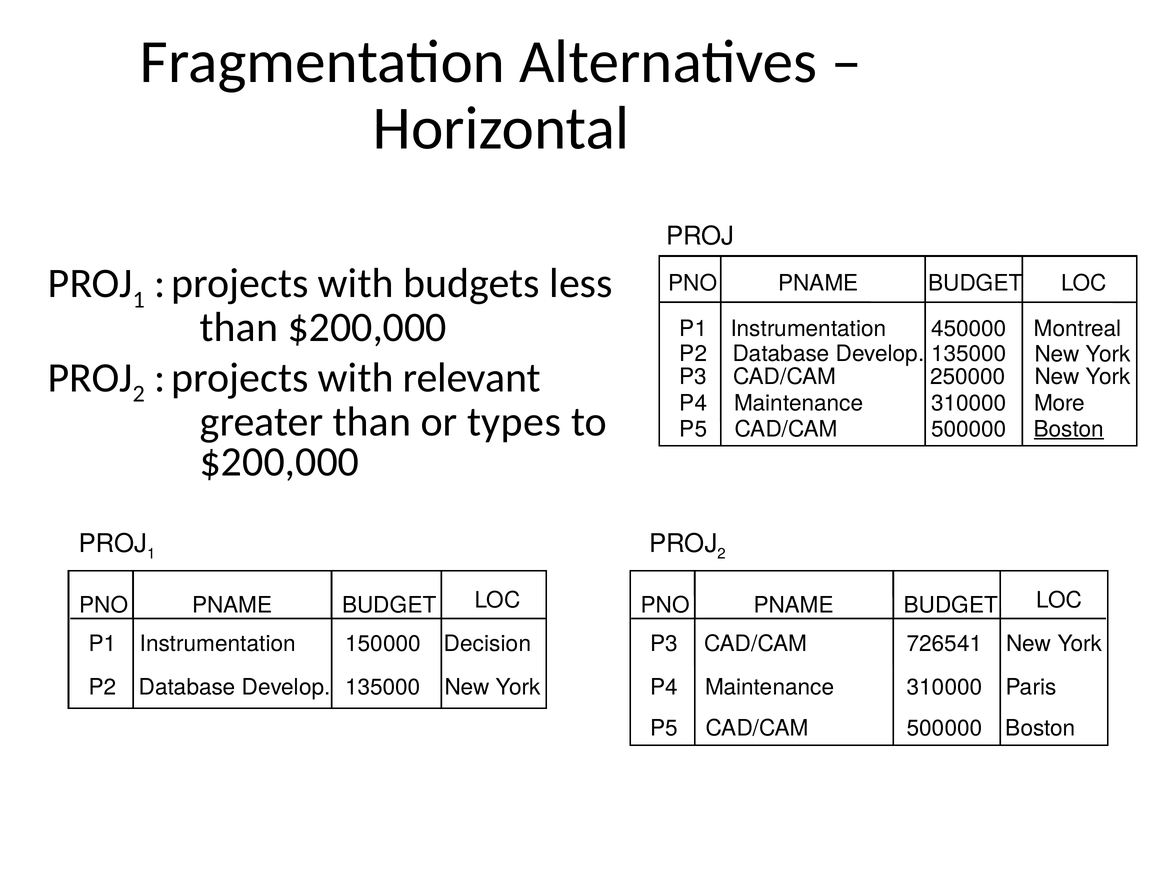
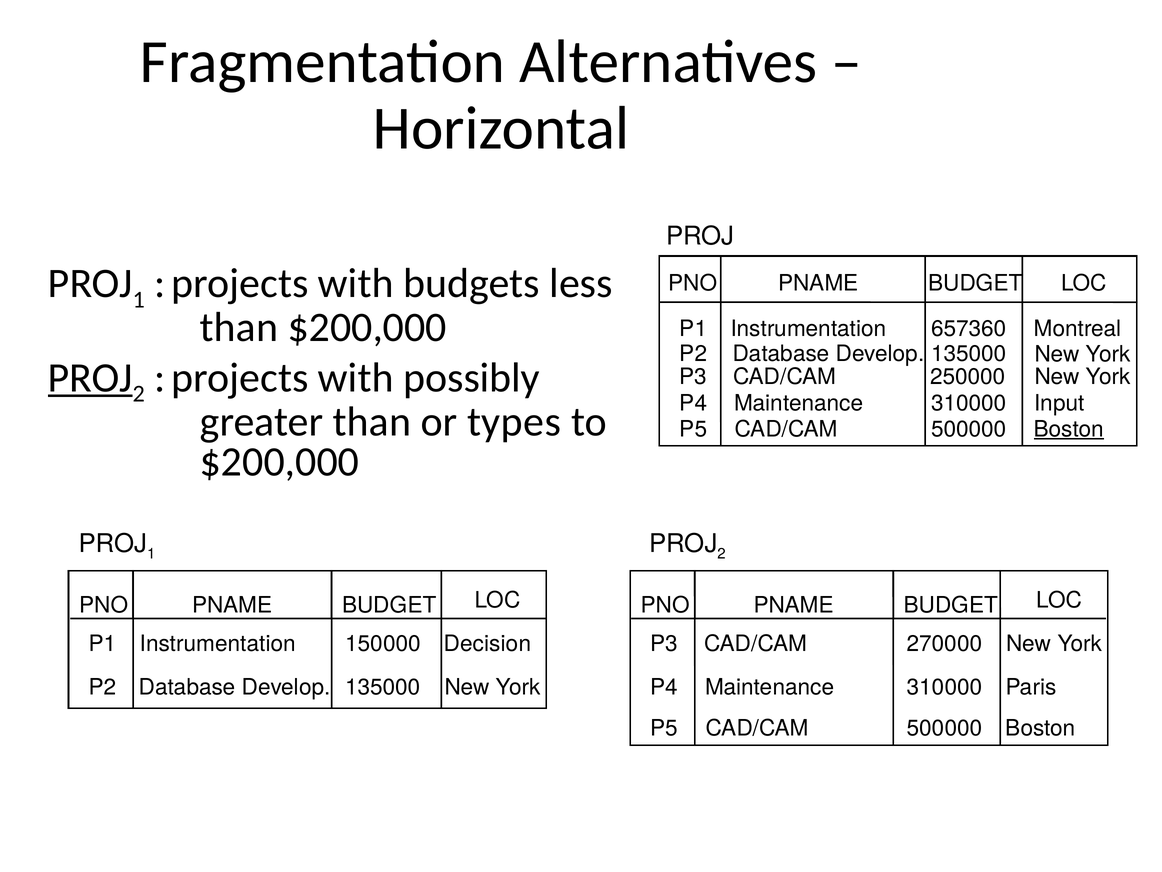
450000: 450000 -> 657360 (969, 329)
PROJ underline: none -> present (90, 377)
relevant: relevant -> possibly (472, 377)
More: More -> Input (1059, 403)
726541: 726541 -> 270000 (944, 644)
